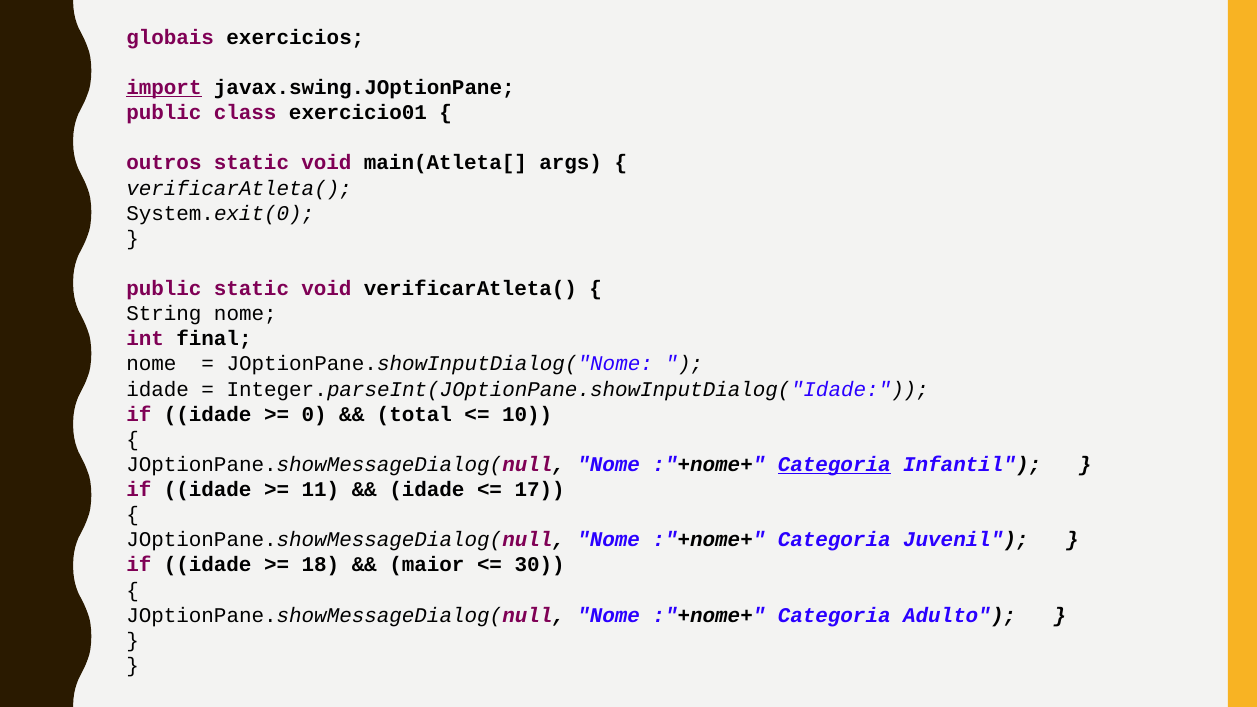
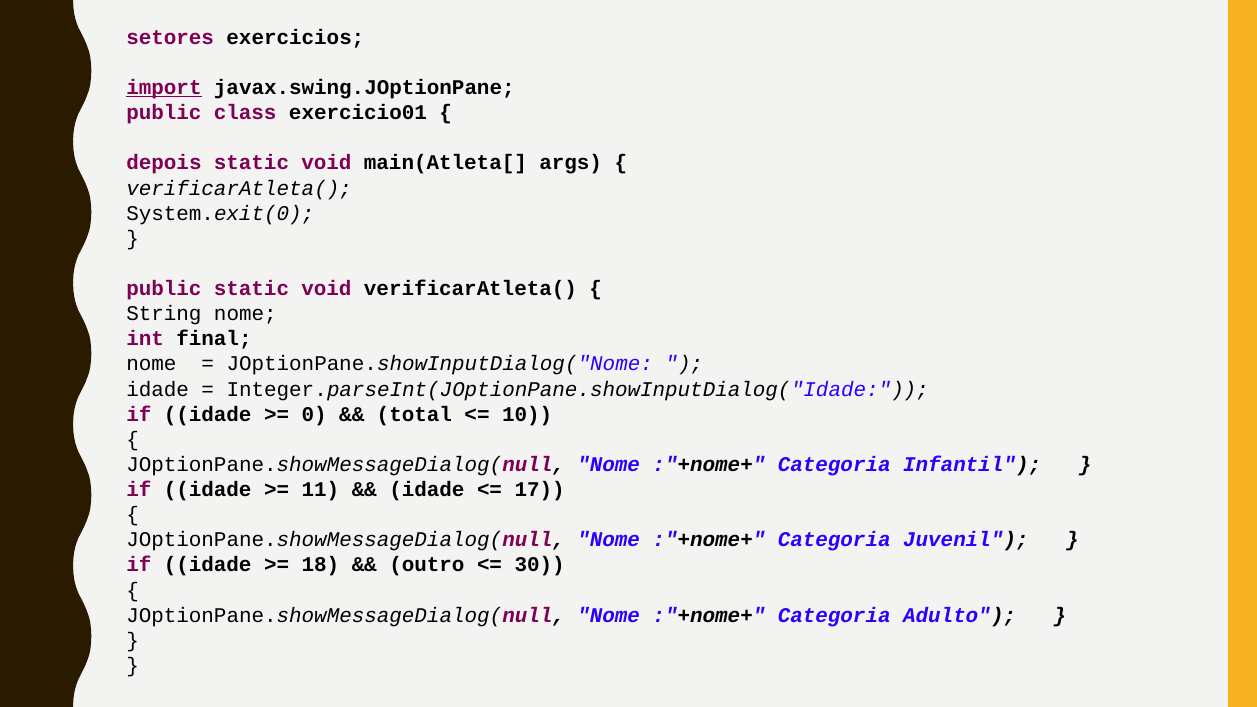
globais: globais -> setores (170, 37)
outros: outros -> depois (164, 163)
Categoria underline: present -> none (834, 465)
maior: maior -> outro (427, 565)
